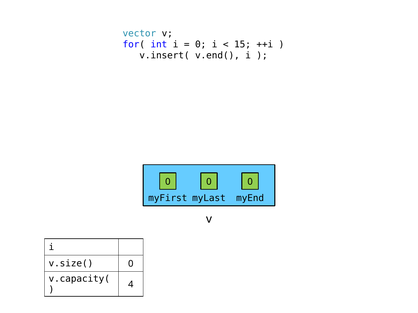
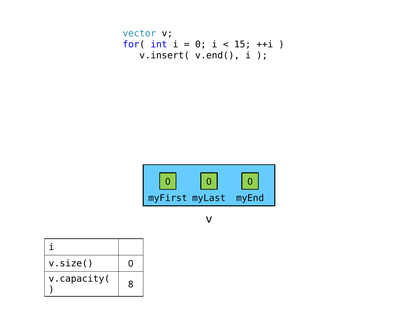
4: 4 -> 8 (131, 285)
